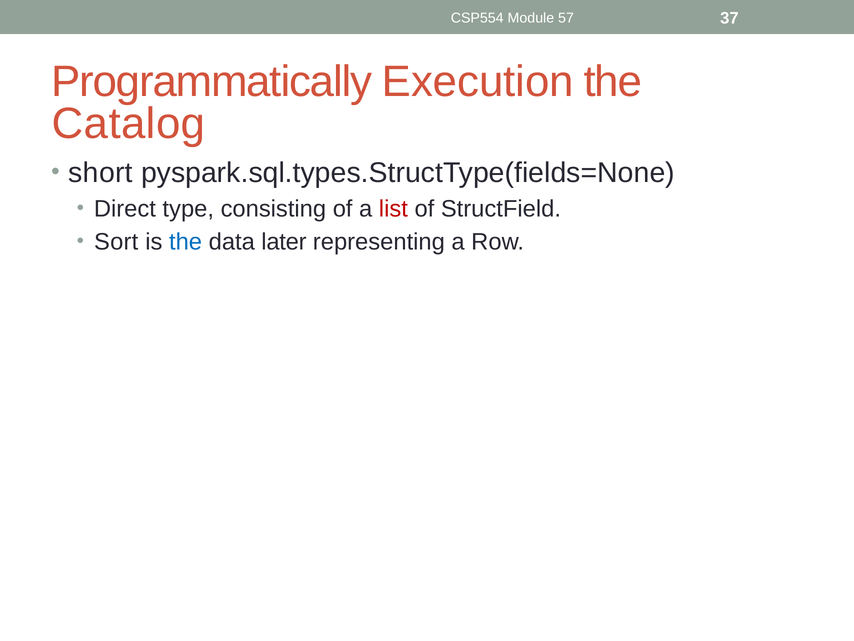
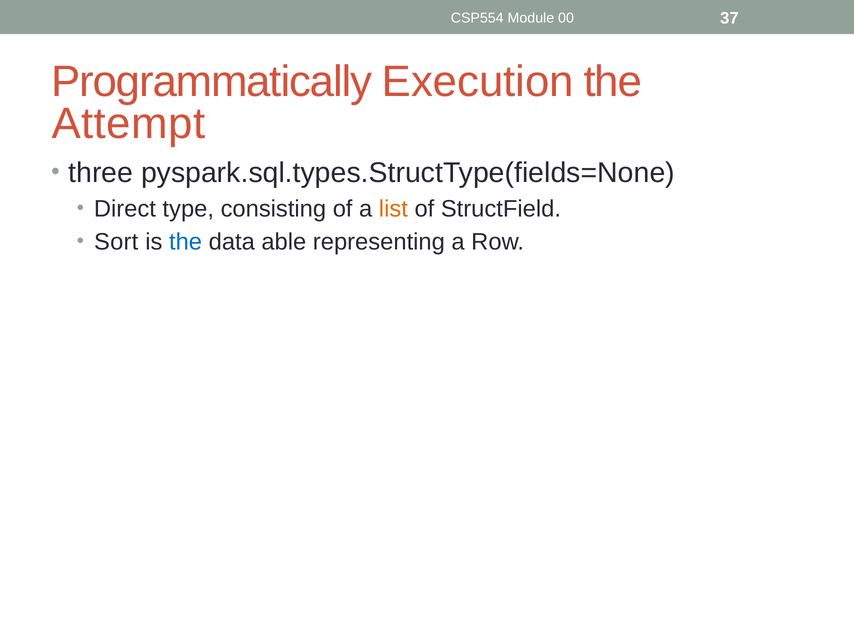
57: 57 -> 00 (566, 18)
Catalog: Catalog -> Attempt (128, 124)
short: short -> three (101, 173)
list colour: red -> orange (393, 209)
later: later -> able (284, 242)
